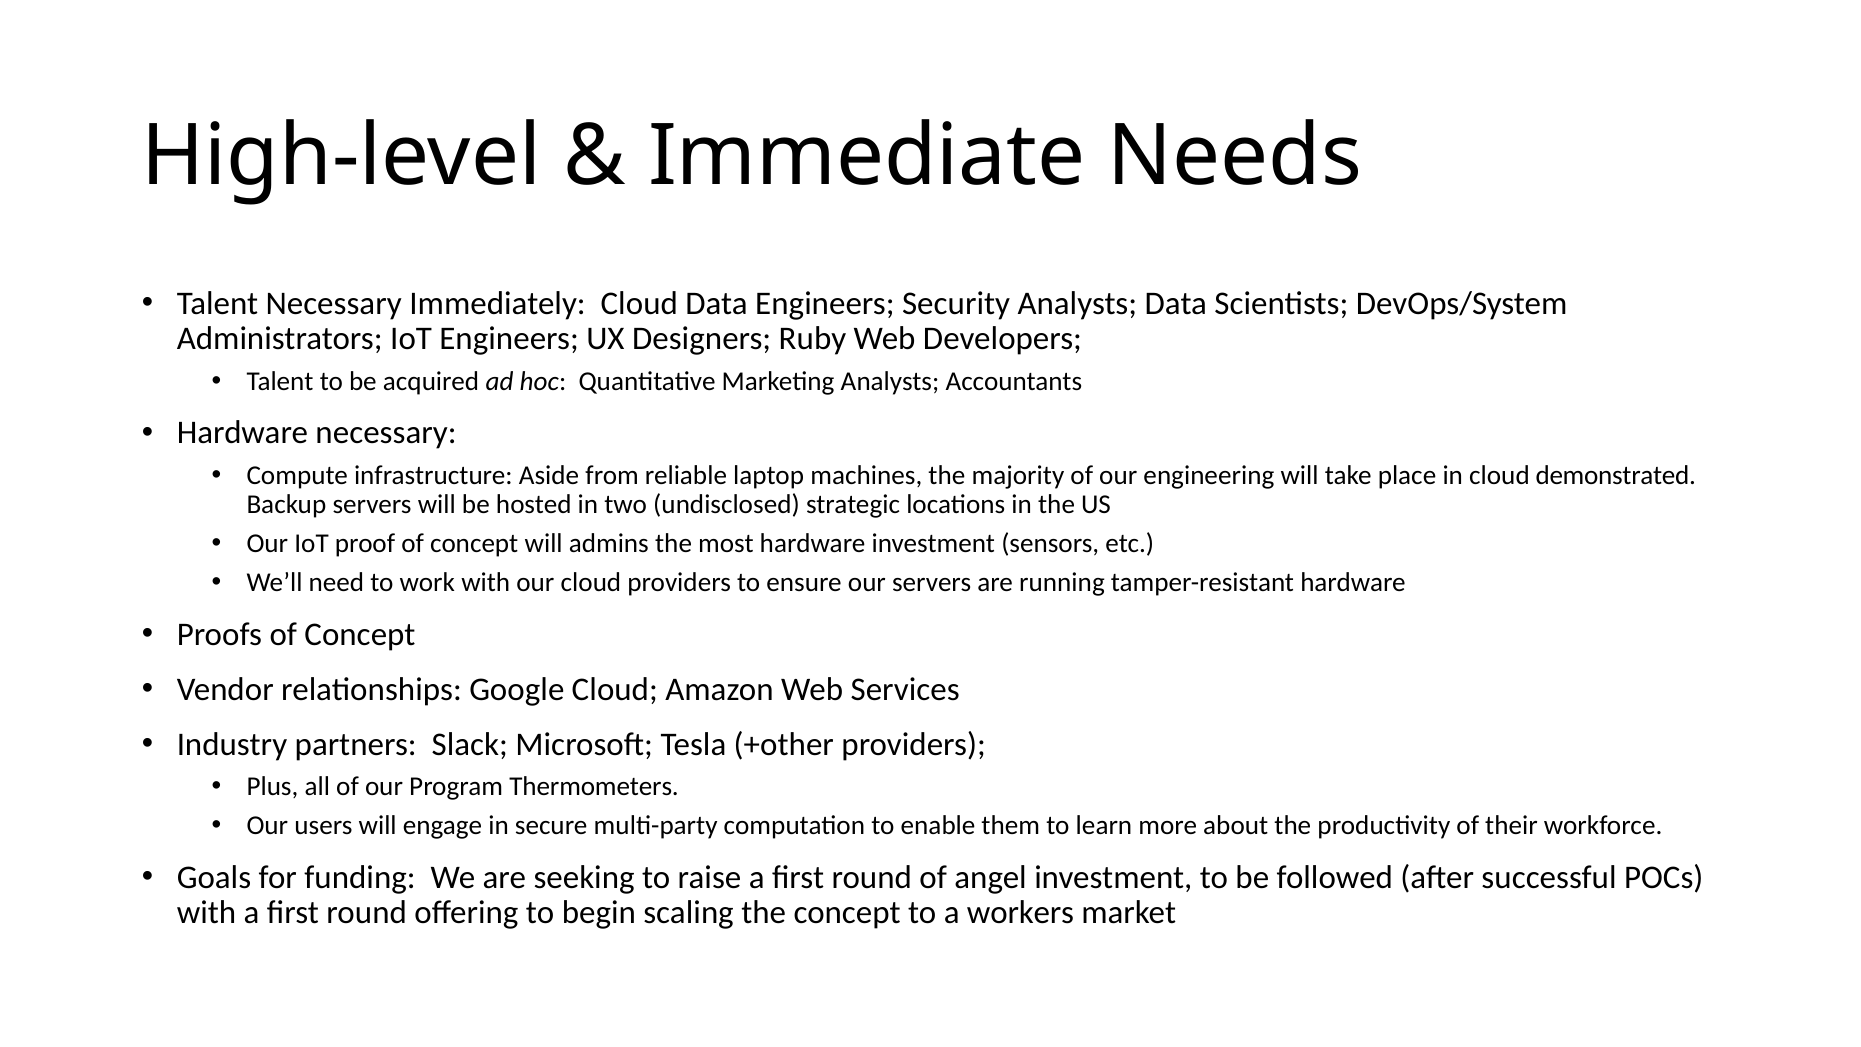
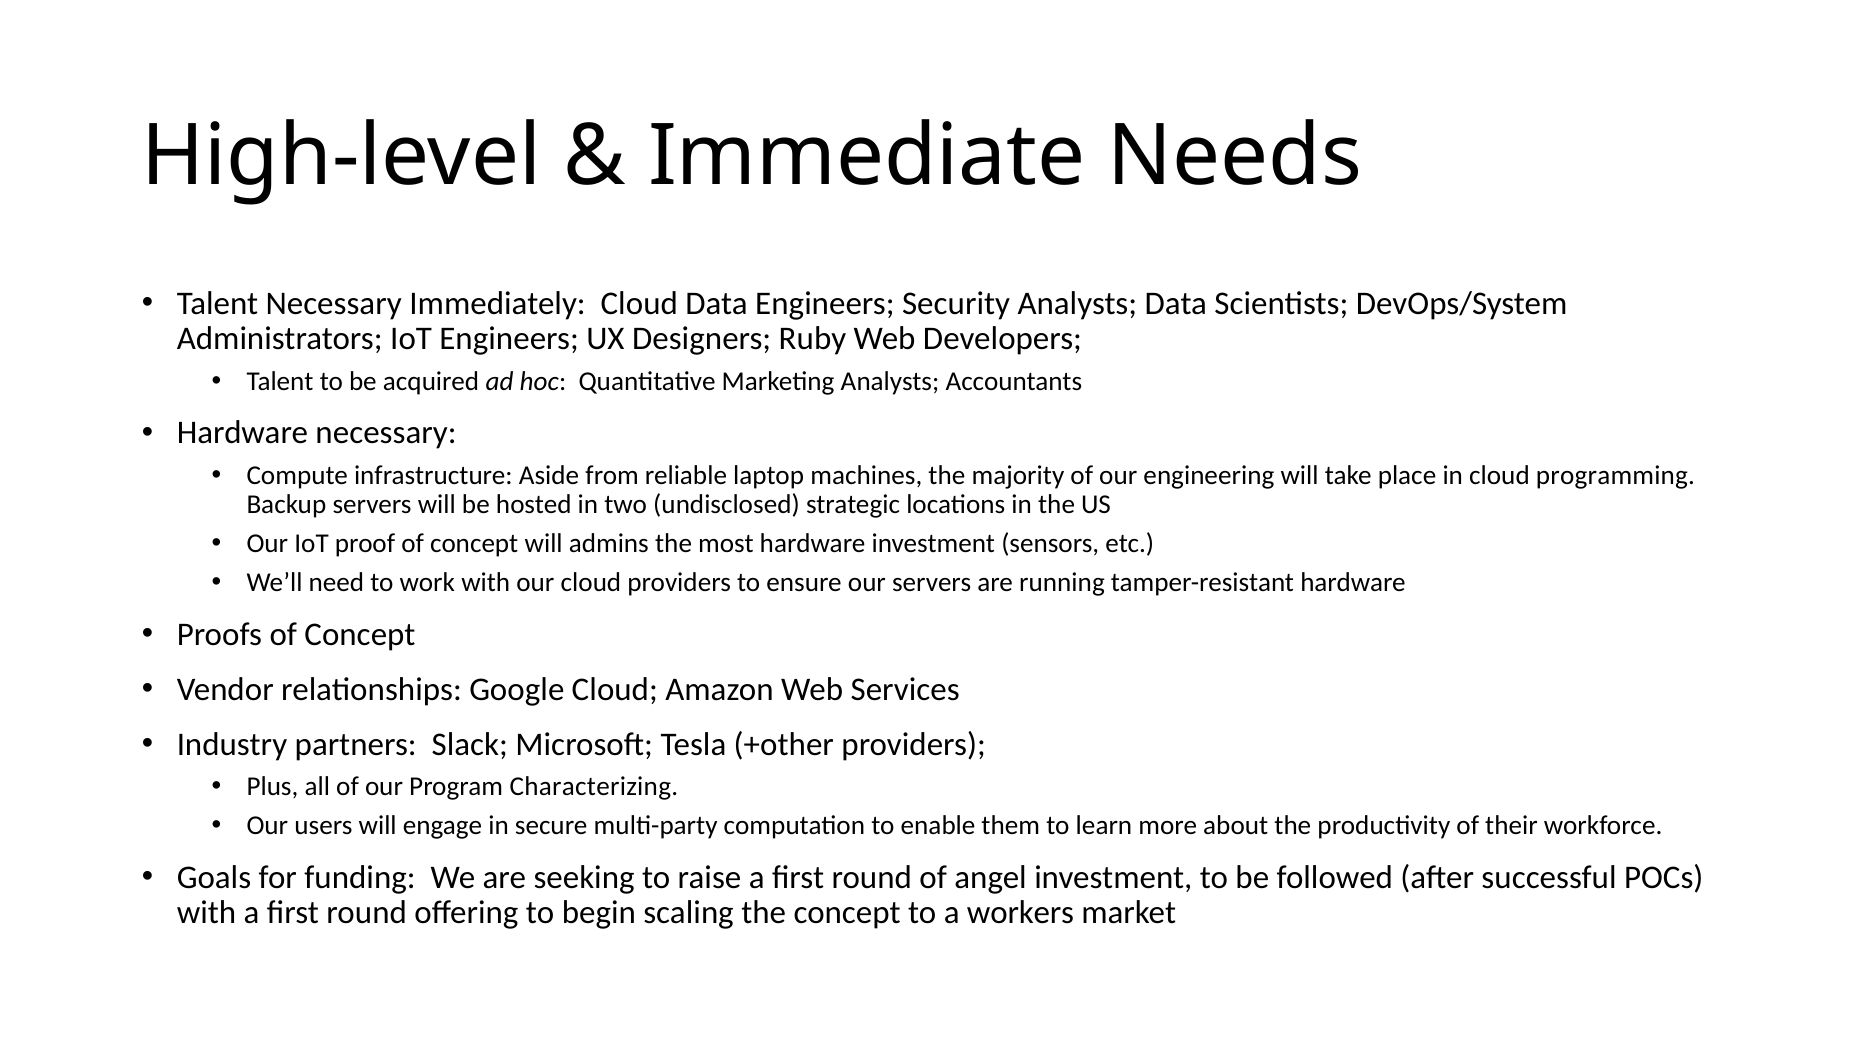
demonstrated: demonstrated -> programming (1616, 475)
Thermometers: Thermometers -> Characterizing (594, 786)
